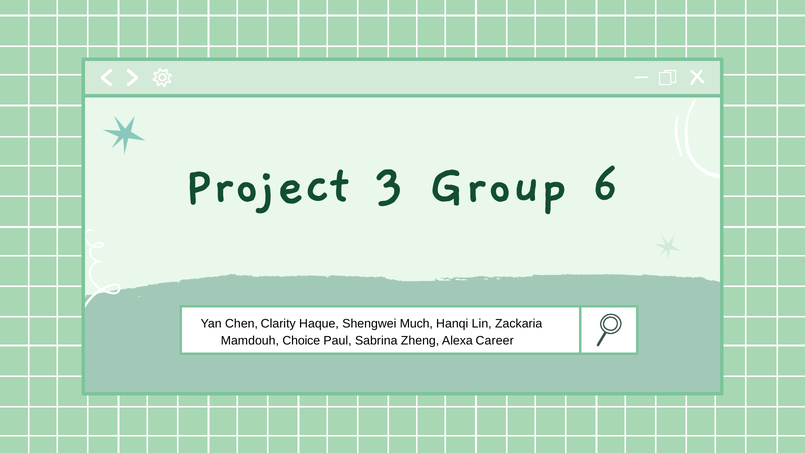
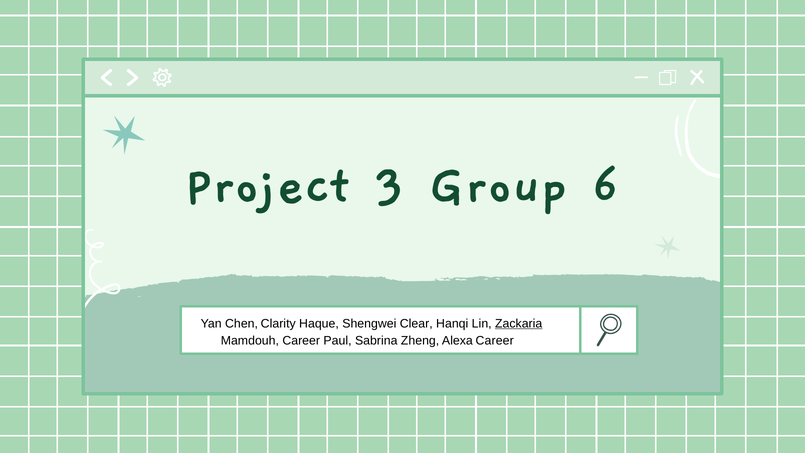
Much: Much -> Clear (416, 323)
Zackaria underline: none -> present (519, 323)
Mamdouh Choice: Choice -> Career (301, 340)
